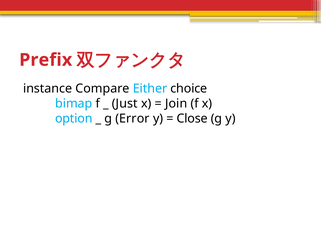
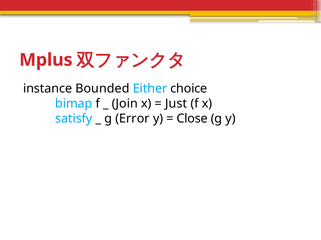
Prefix: Prefix -> Mplus (46, 60)
Compare: Compare -> Bounded (102, 89)
Just: Just -> Join (125, 104)
Join: Join -> Just (176, 104)
option: option -> satisfy (74, 119)
